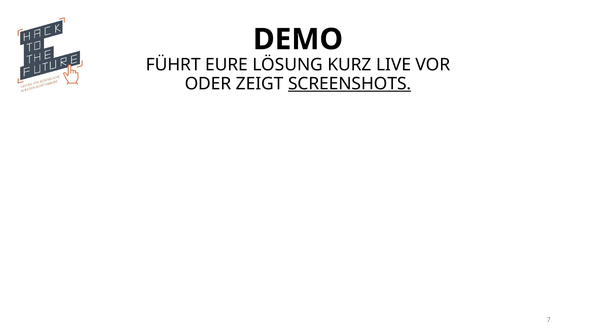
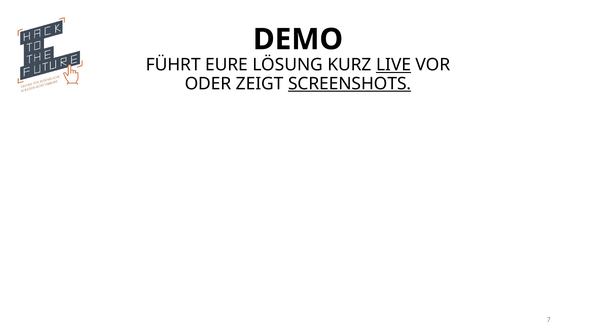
LIVE underline: none -> present (394, 65)
